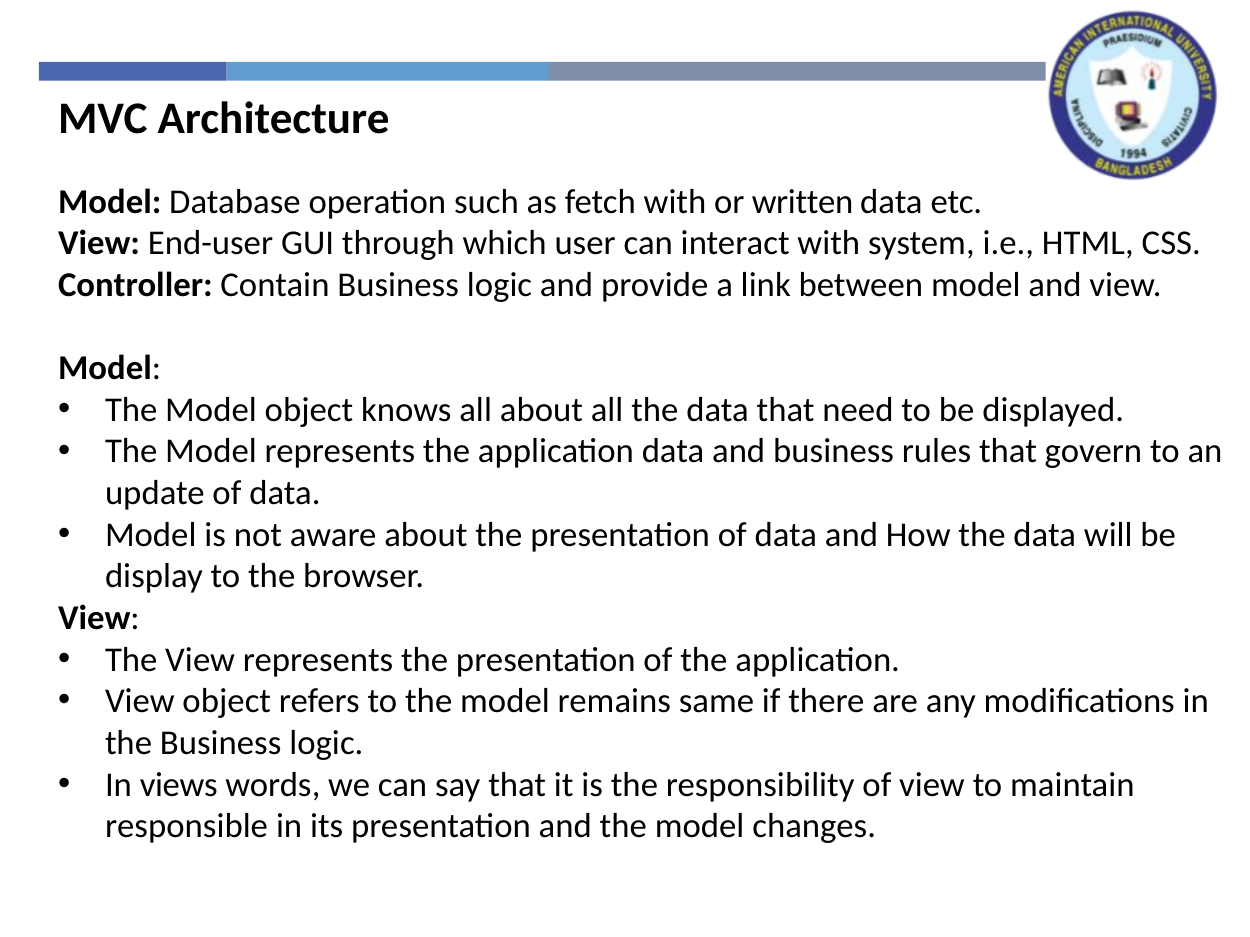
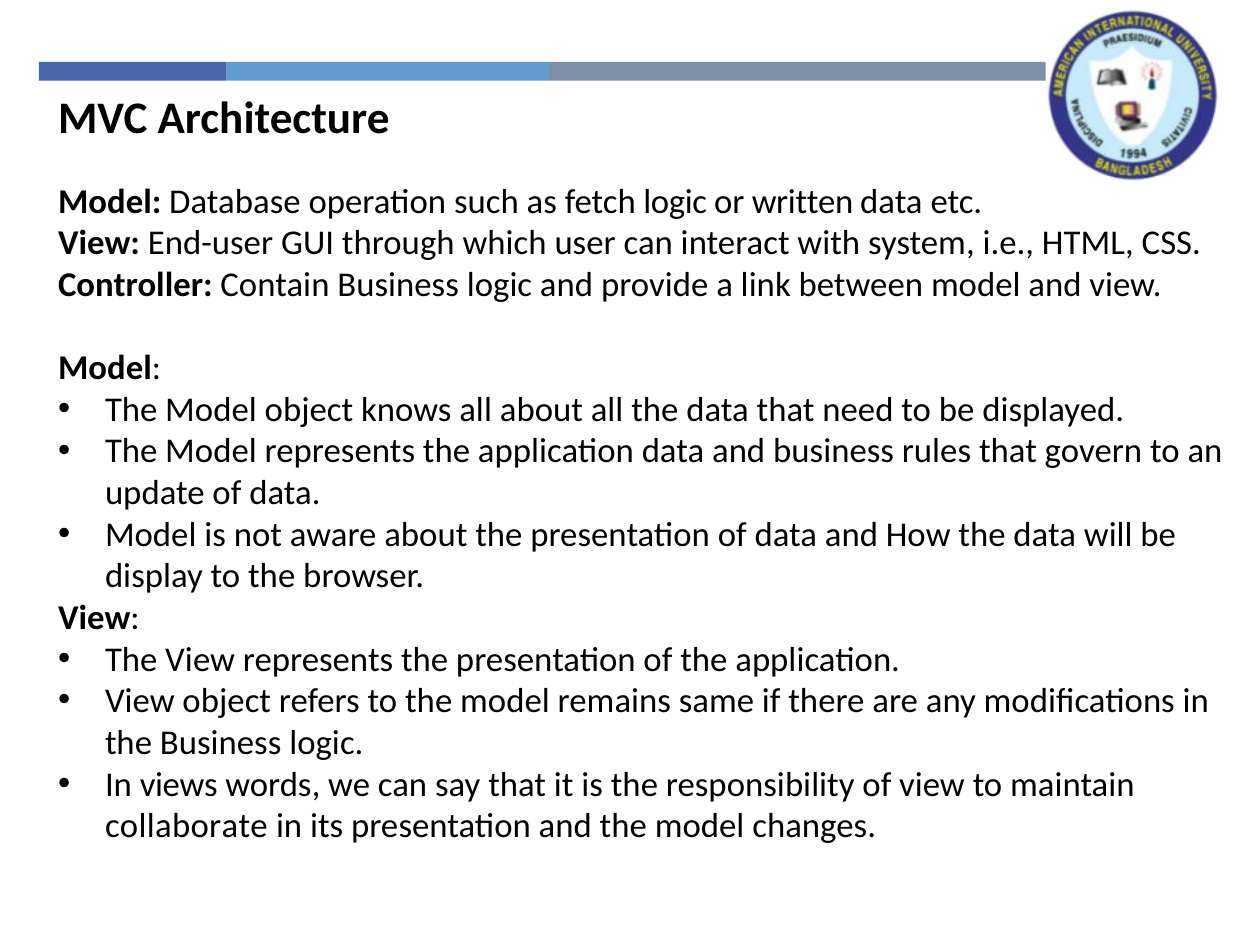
fetch with: with -> logic (675, 202)
responsible: responsible -> collaborate (186, 827)
